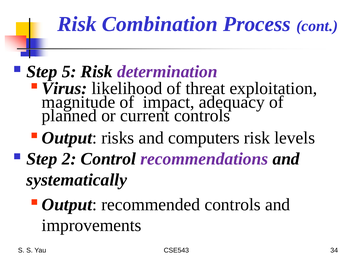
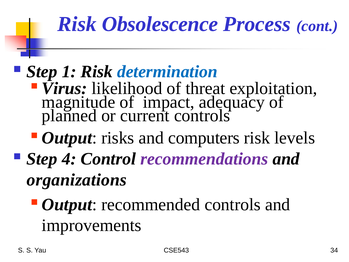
Combination: Combination -> Obsolescence (160, 24)
5: 5 -> 1 (69, 71)
determination colour: purple -> blue (167, 71)
2: 2 -> 4 (69, 159)
systematically: systematically -> organizations (77, 180)
